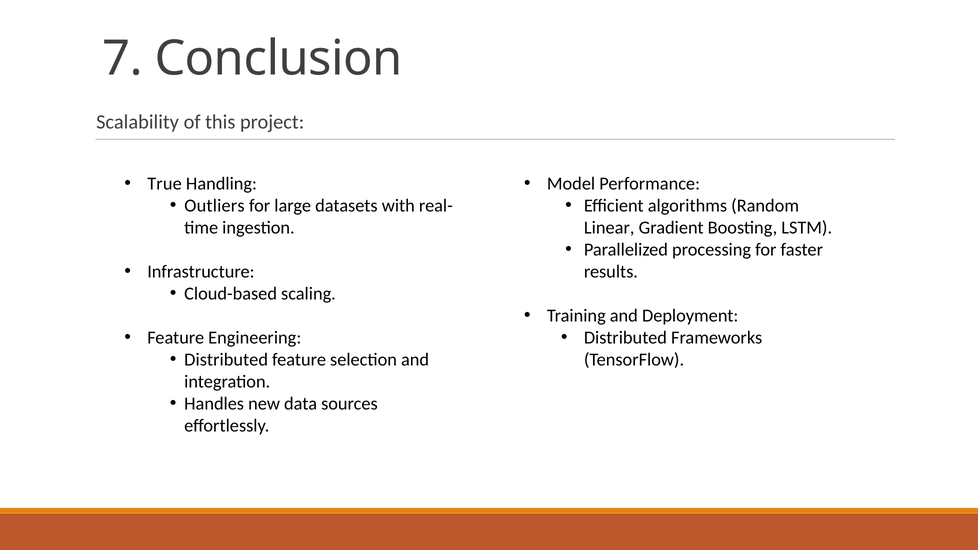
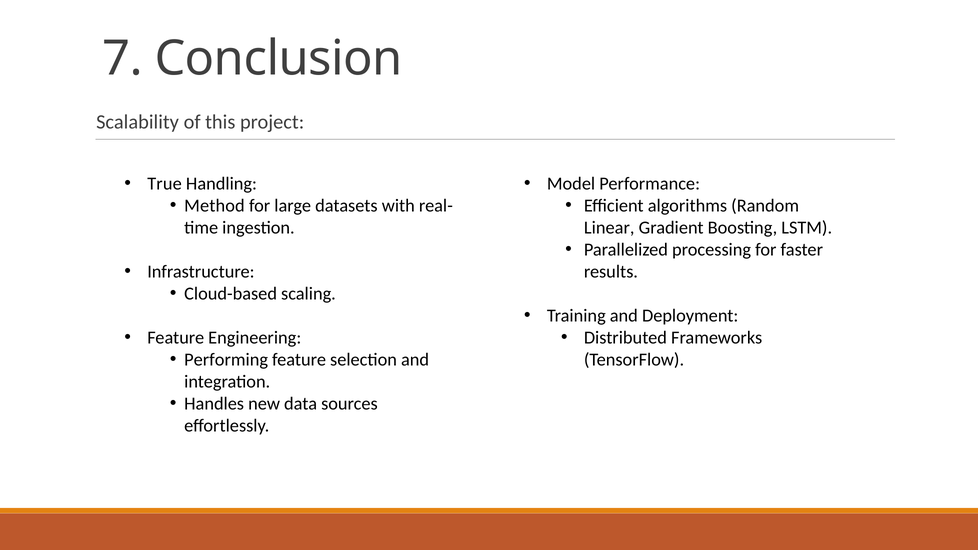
Outliers: Outliers -> Method (214, 206)
Distributed: Distributed -> Performing (226, 360)
